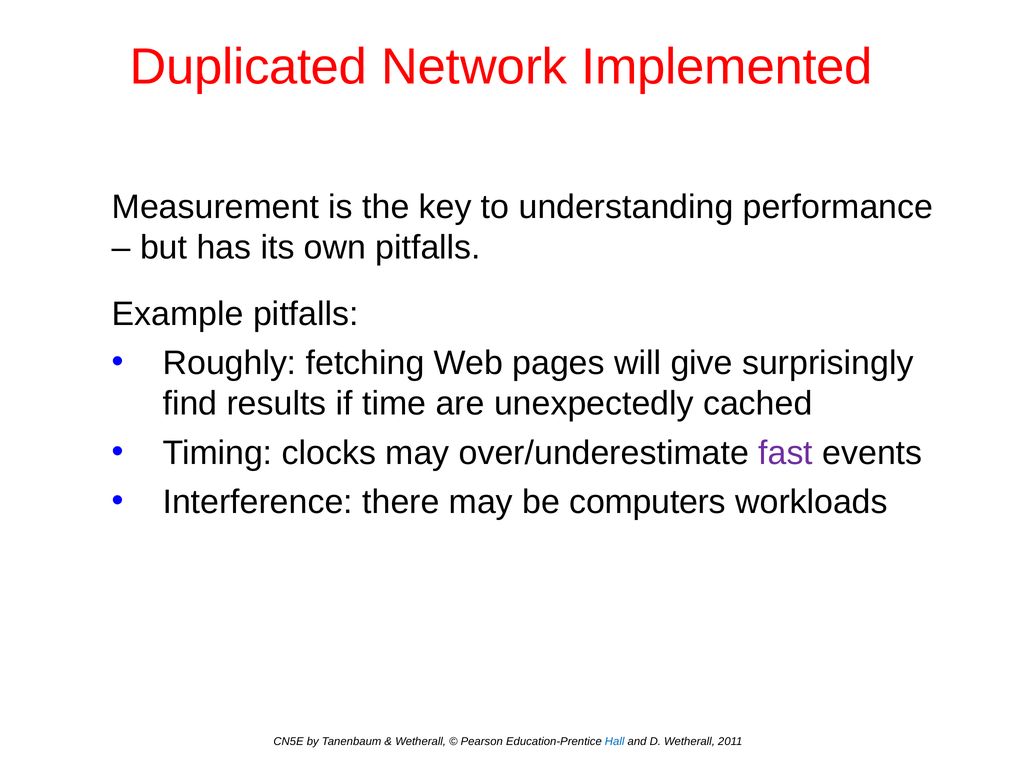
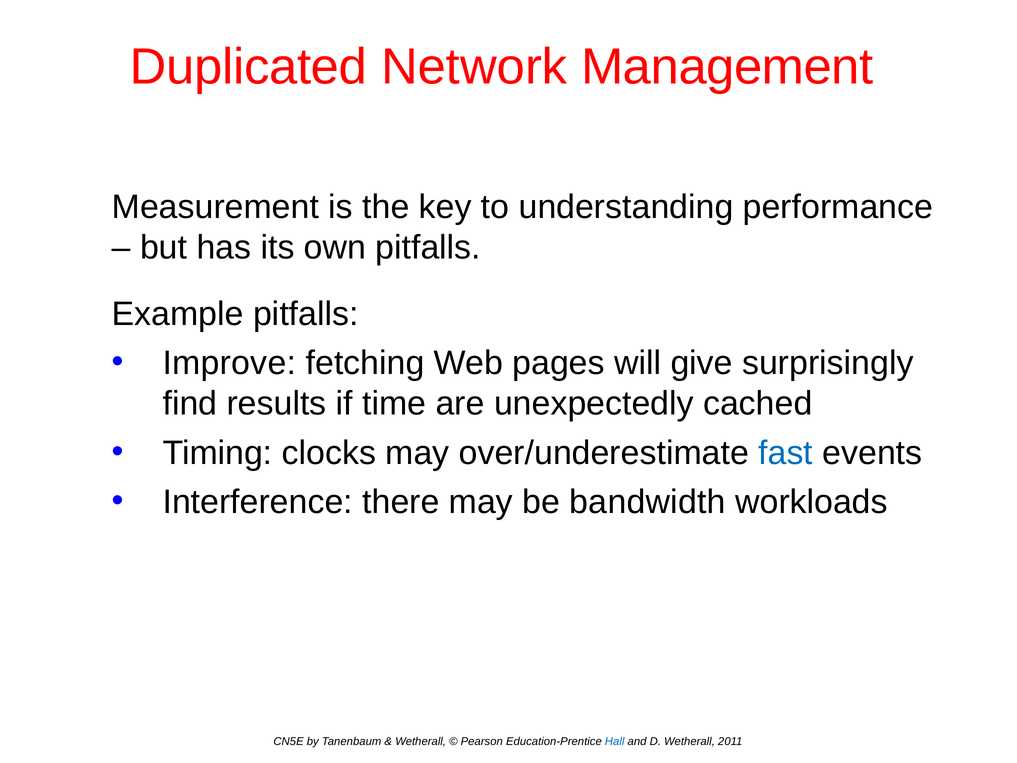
Implemented: Implemented -> Management (727, 67)
Roughly: Roughly -> Improve (229, 363)
fast colour: purple -> blue (786, 453)
computers: computers -> bandwidth (647, 502)
